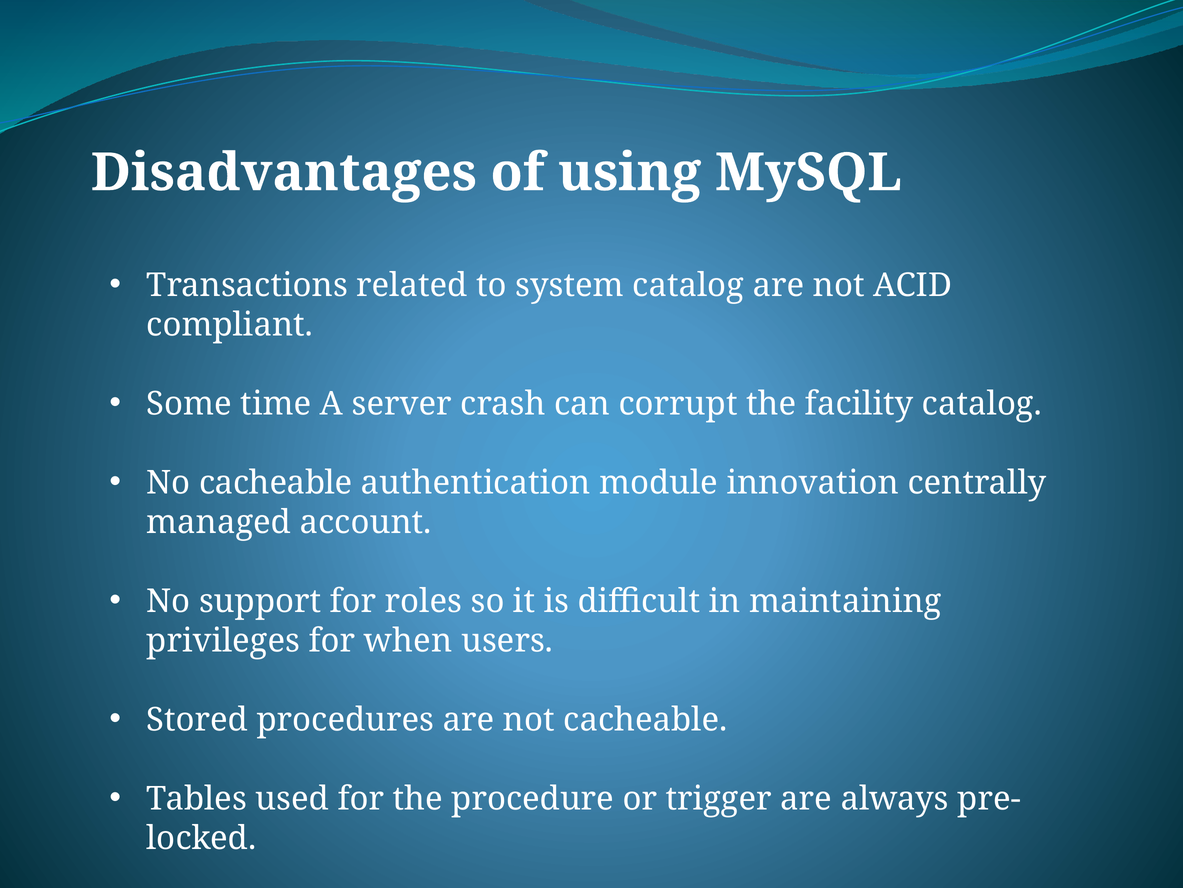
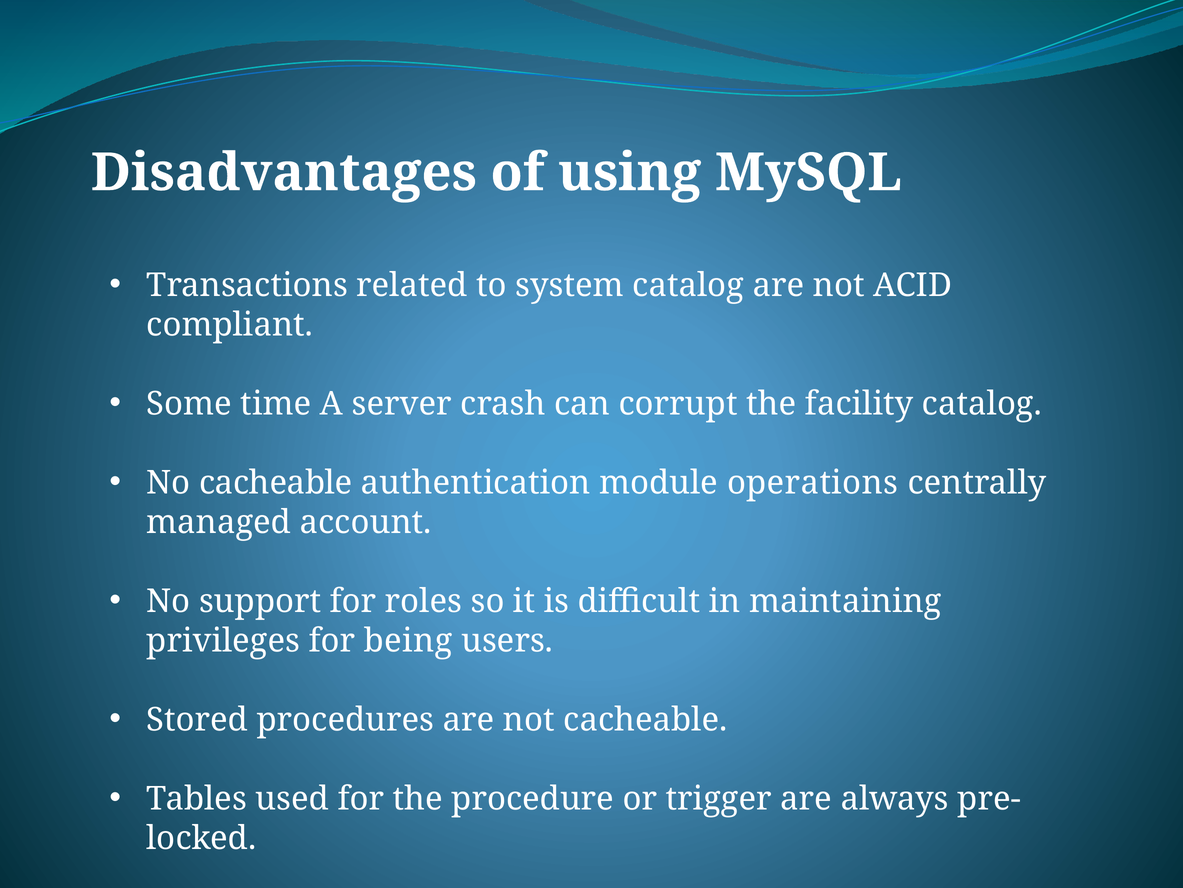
innovation: innovation -> operations (813, 482)
when: when -> being (408, 640)
